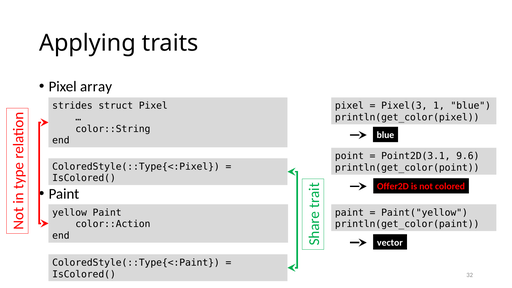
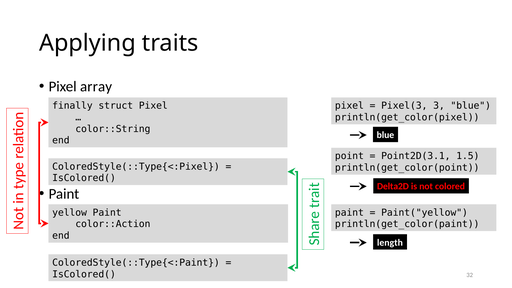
strides: strides -> finally (72, 106)
1: 1 -> 3 (439, 106)
9.6: 9.6 -> 1.5 (468, 156)
Offer2D: Offer2D -> Delta2D (393, 186)
vector: vector -> length (390, 243)
